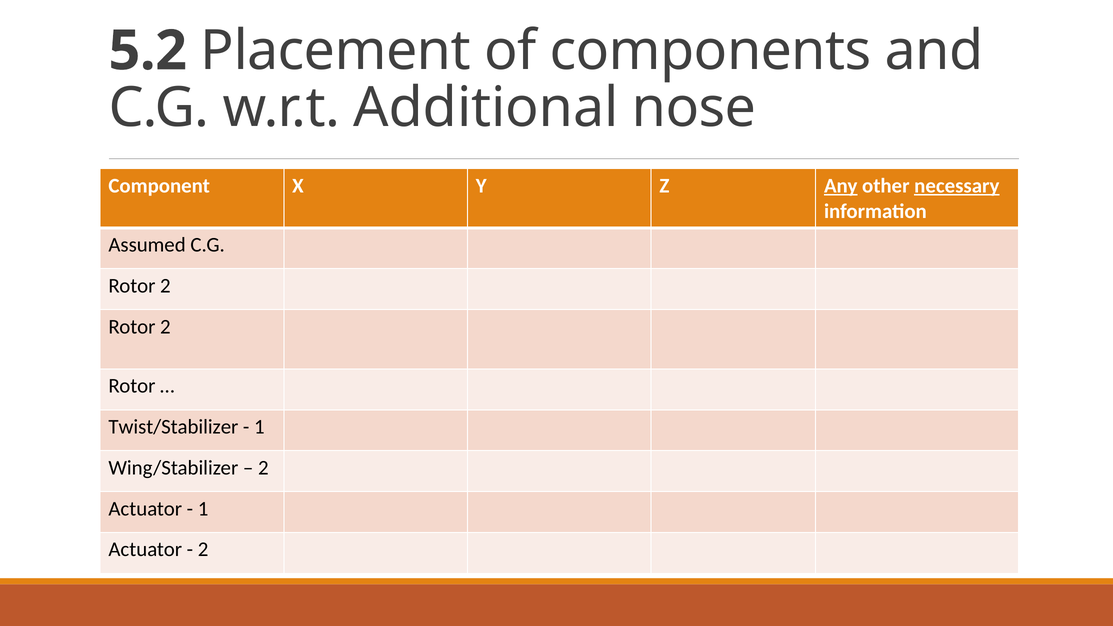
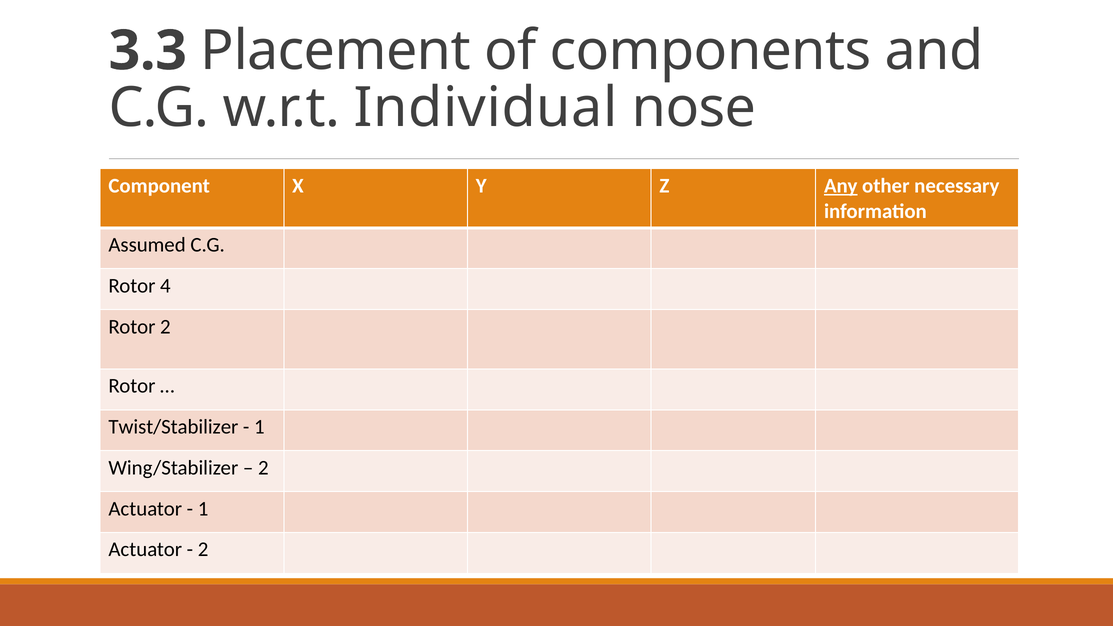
5.2: 5.2 -> 3.3 (148, 51)
Additional: Additional -> Individual (486, 108)
necessary underline: present -> none (957, 186)
2: 2 -> 4 (165, 286)
